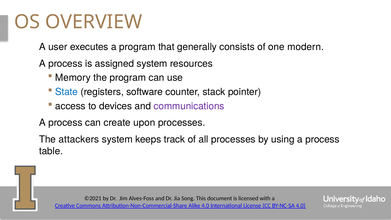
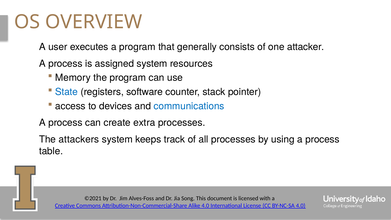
modern: modern -> attacker (306, 47)
communications colour: purple -> blue (189, 106)
upon: upon -> extra (144, 123)
